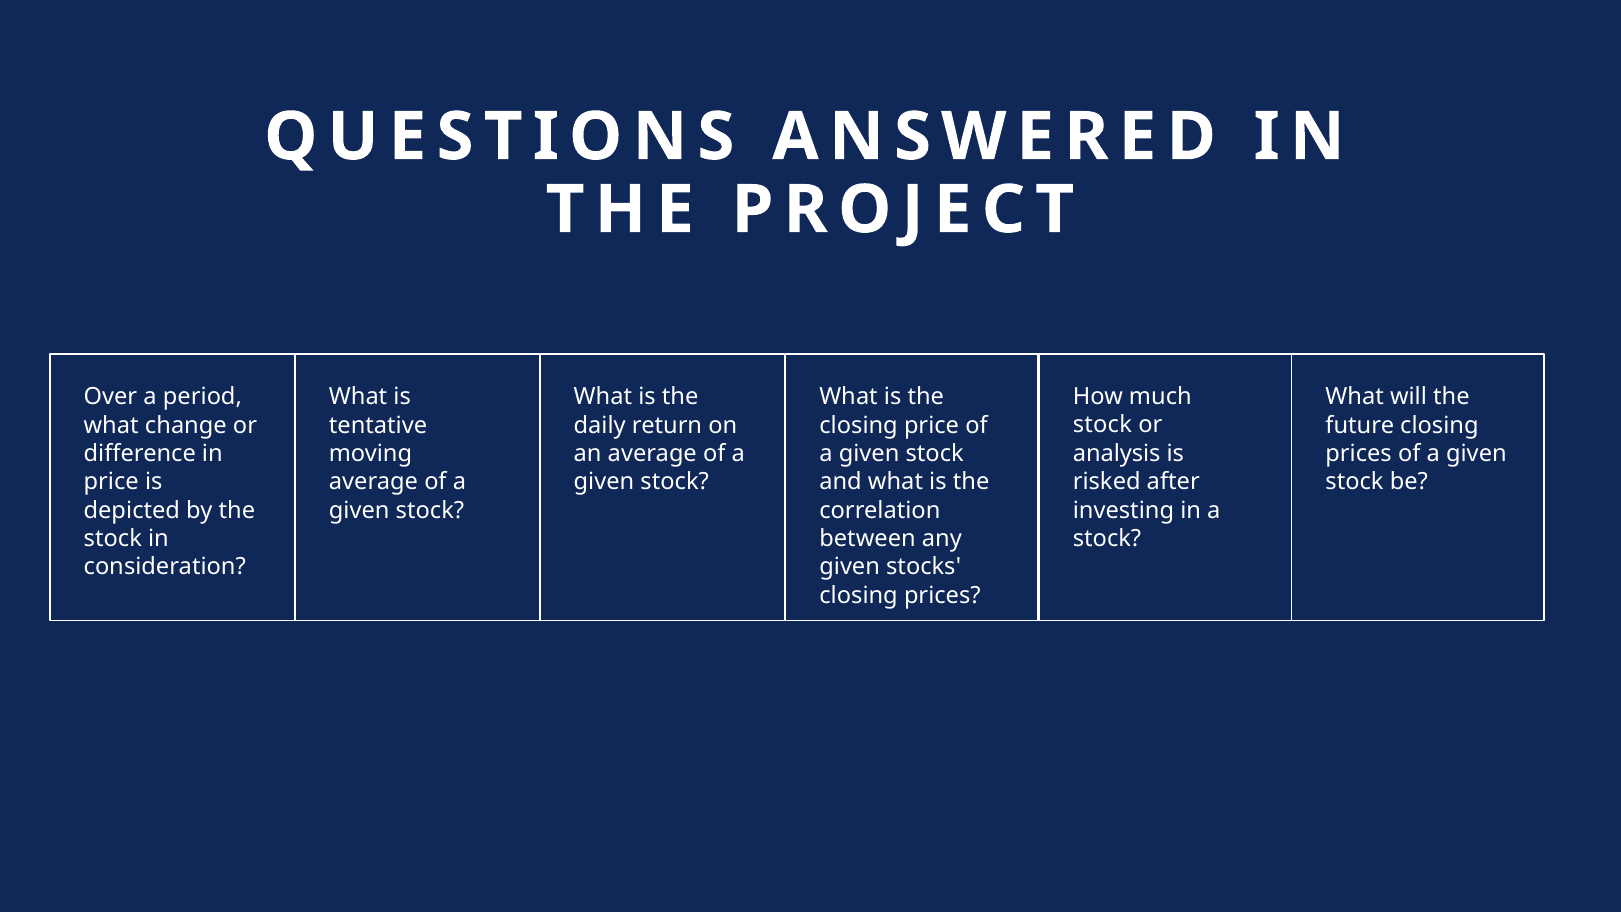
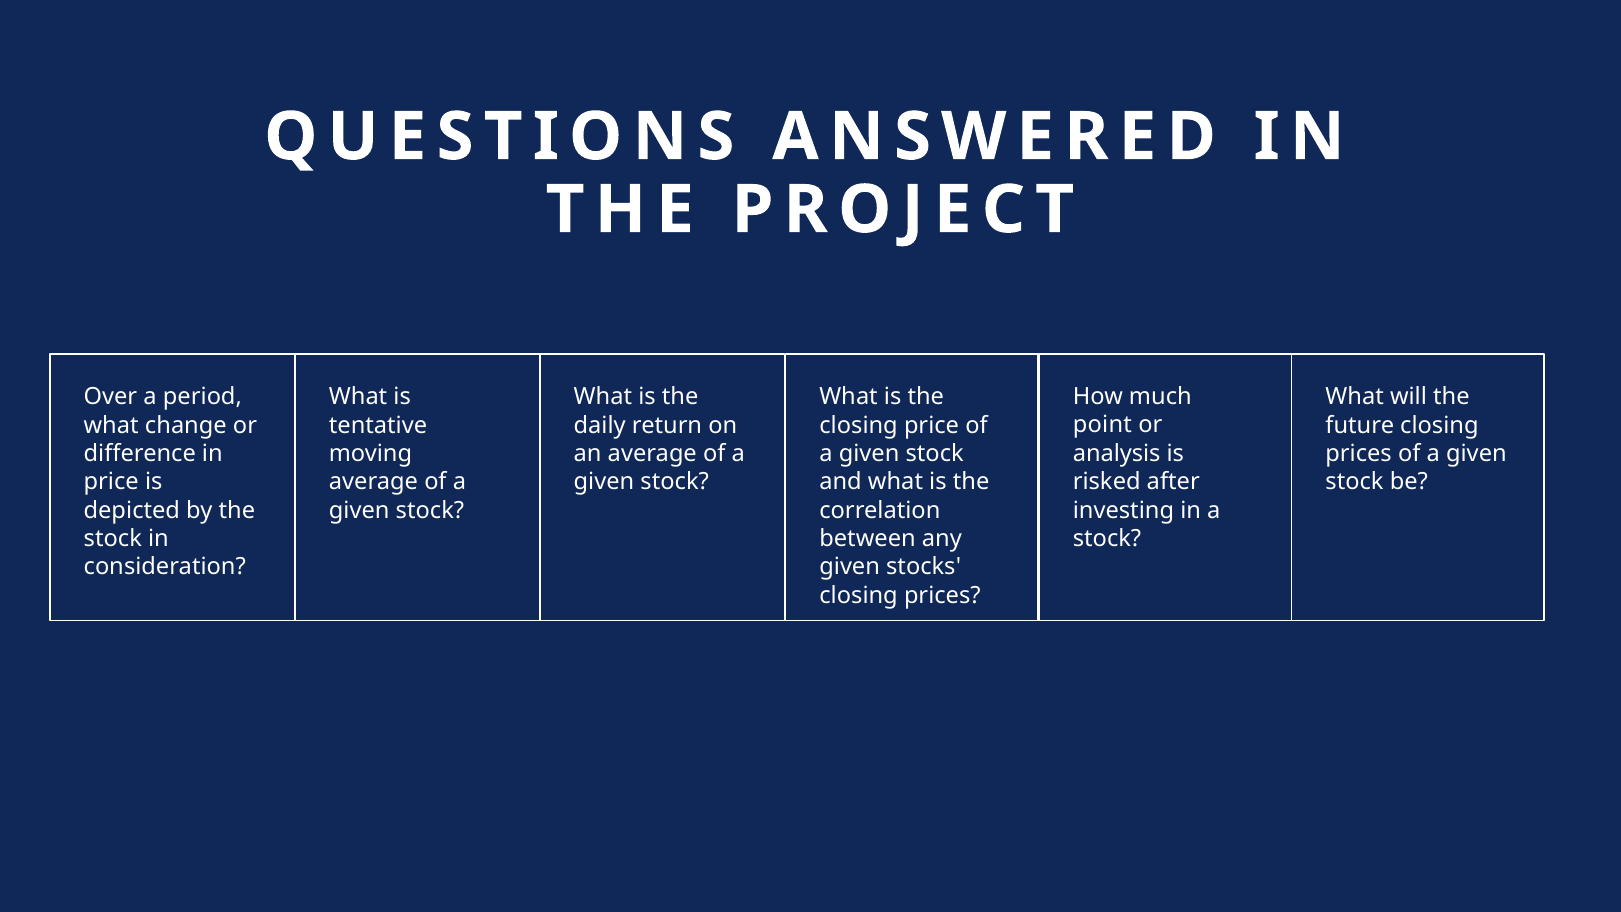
stock: stock -> point (1102, 425)
